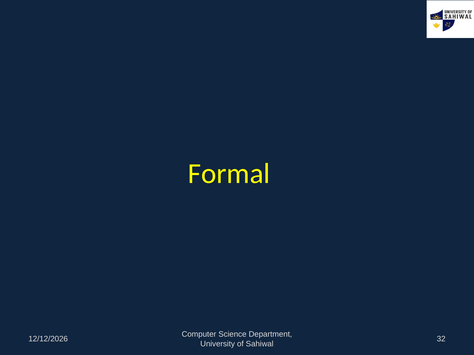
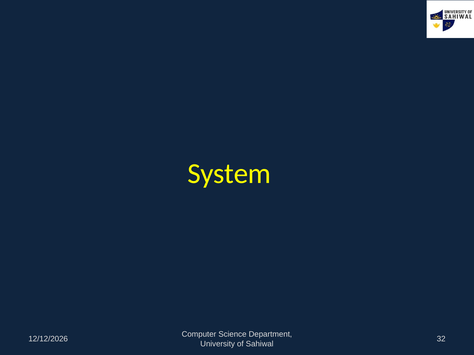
Formal: Formal -> System (229, 174)
